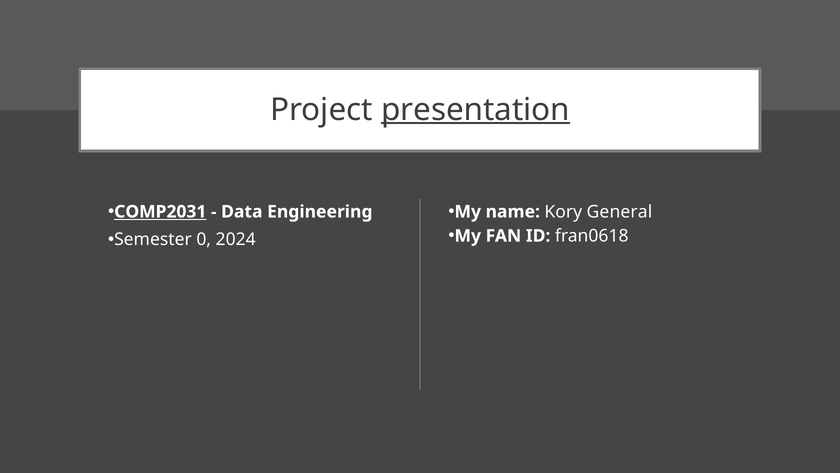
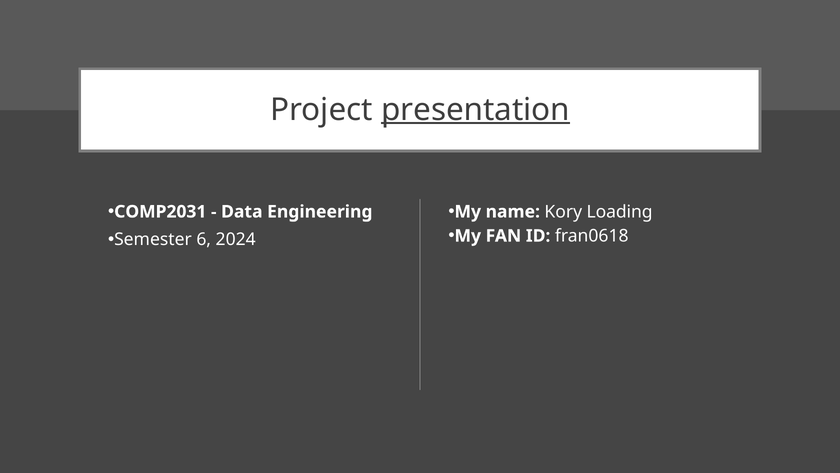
COMP2031 underline: present -> none (160, 212)
General: General -> Loading (620, 211)
0: 0 -> 6 (204, 239)
